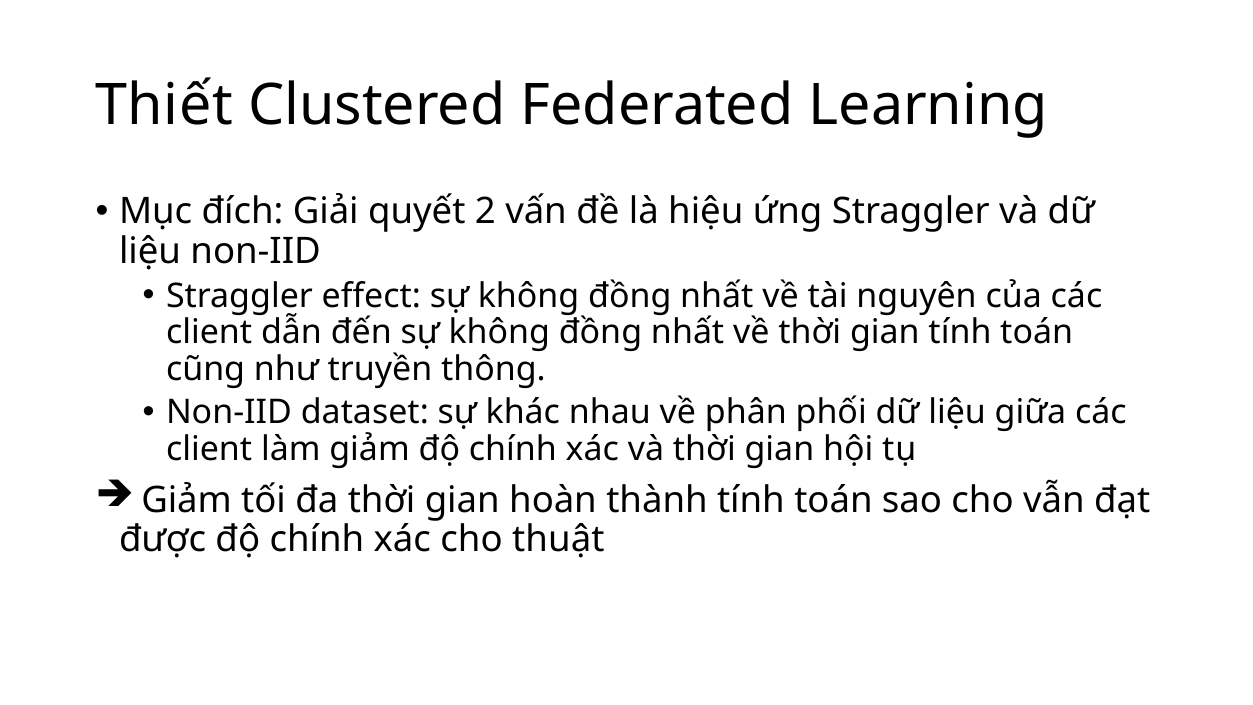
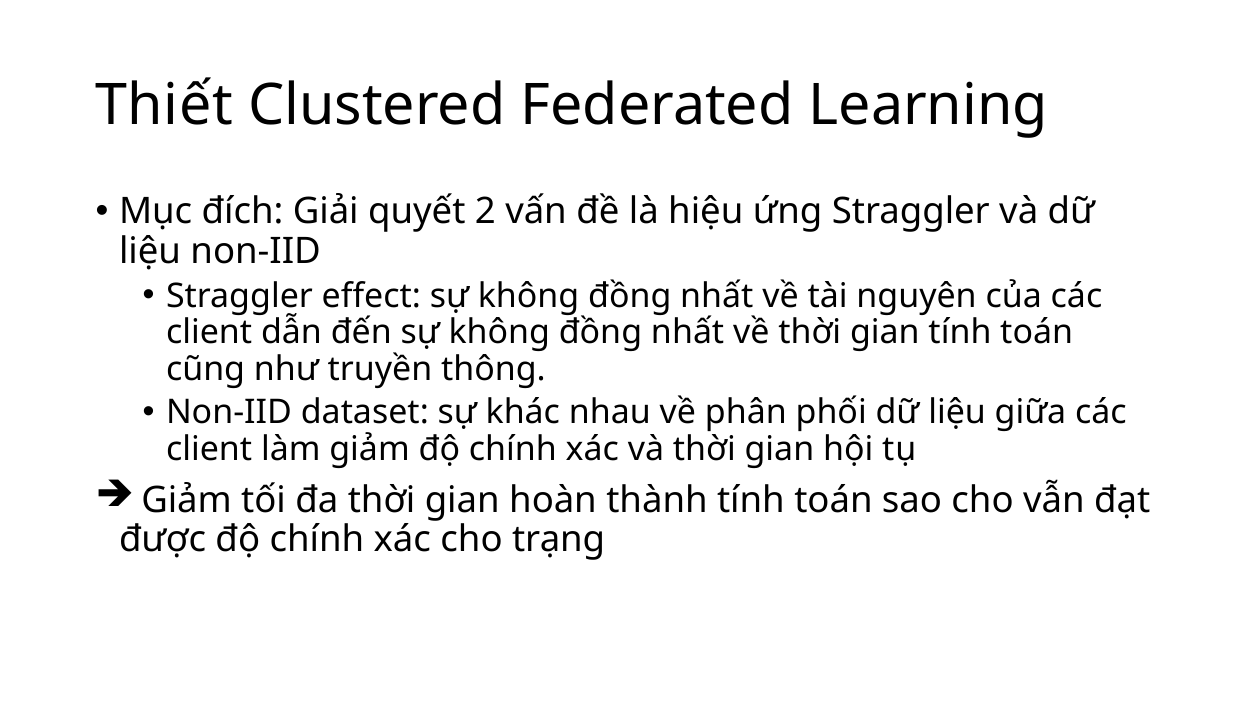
thuật: thuật -> trạng (559, 539)
